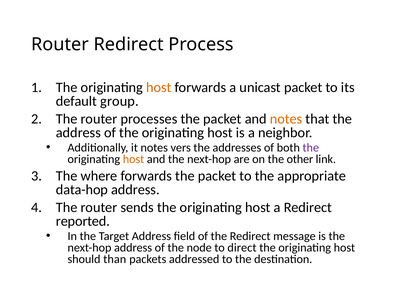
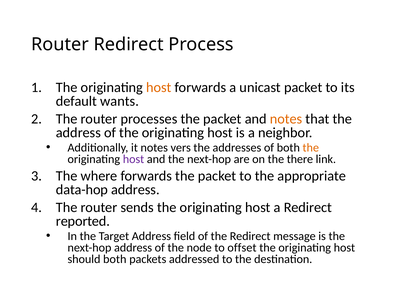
group: group -> wants (120, 101)
the colour: purple -> orange (311, 148)
host colour: orange -> purple (134, 159)
other: other -> there (300, 159)
direct: direct -> offset (242, 248)
should than: than -> both (115, 259)
